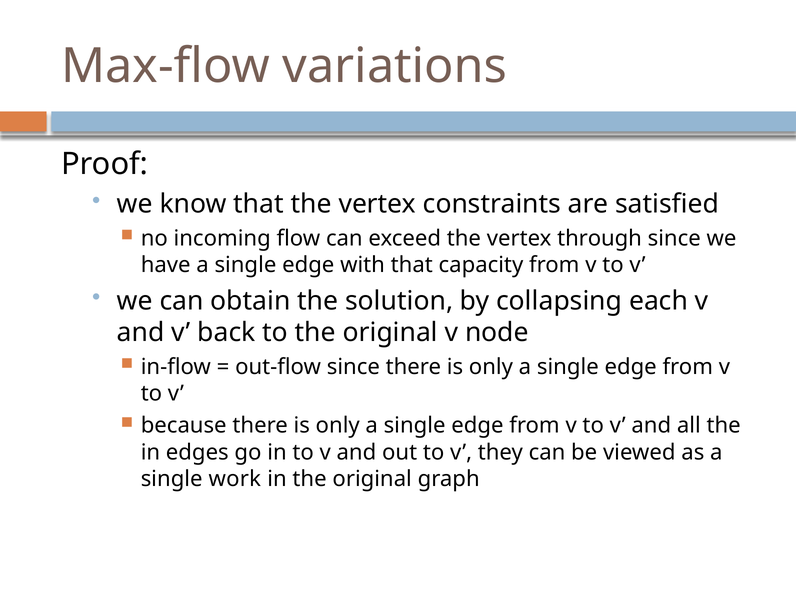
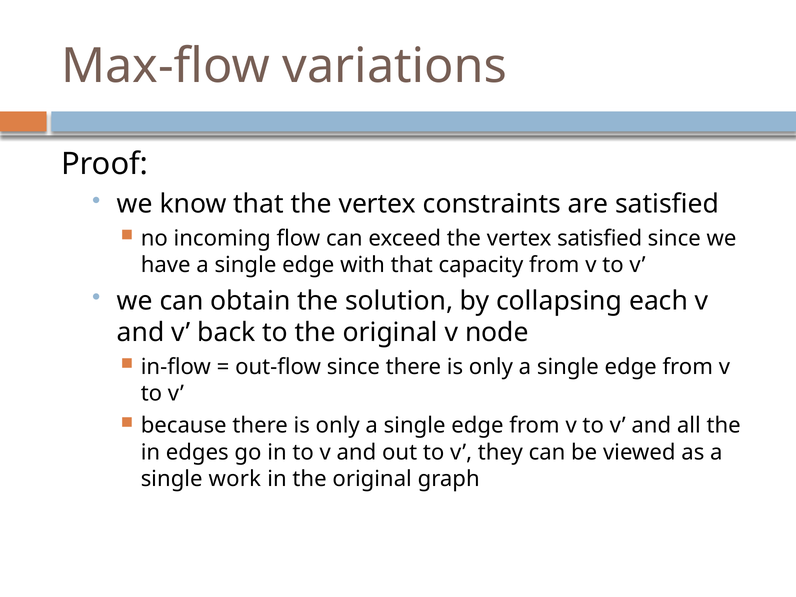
vertex through: through -> satisfied (600, 239)
